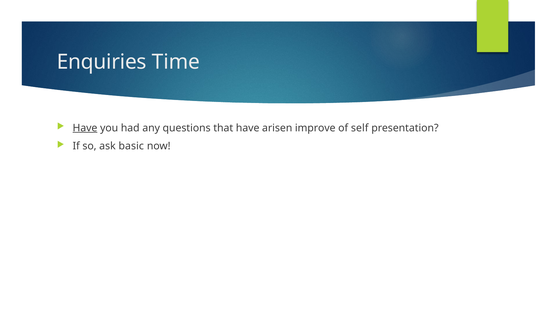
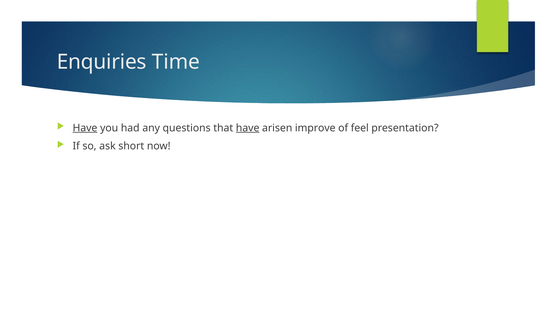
have underline: none -> present (248, 128)
self: self -> feel (360, 128)
basic: basic -> short (131, 146)
